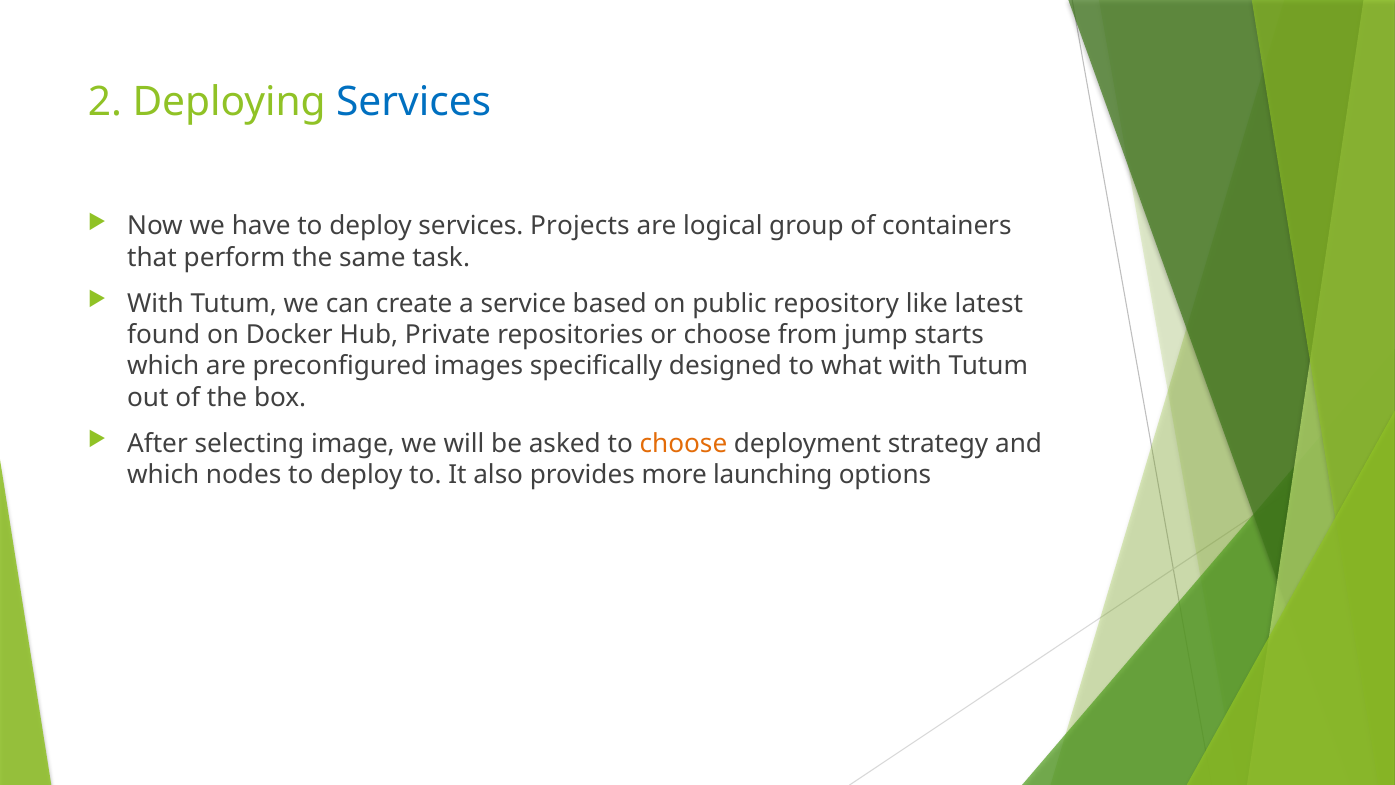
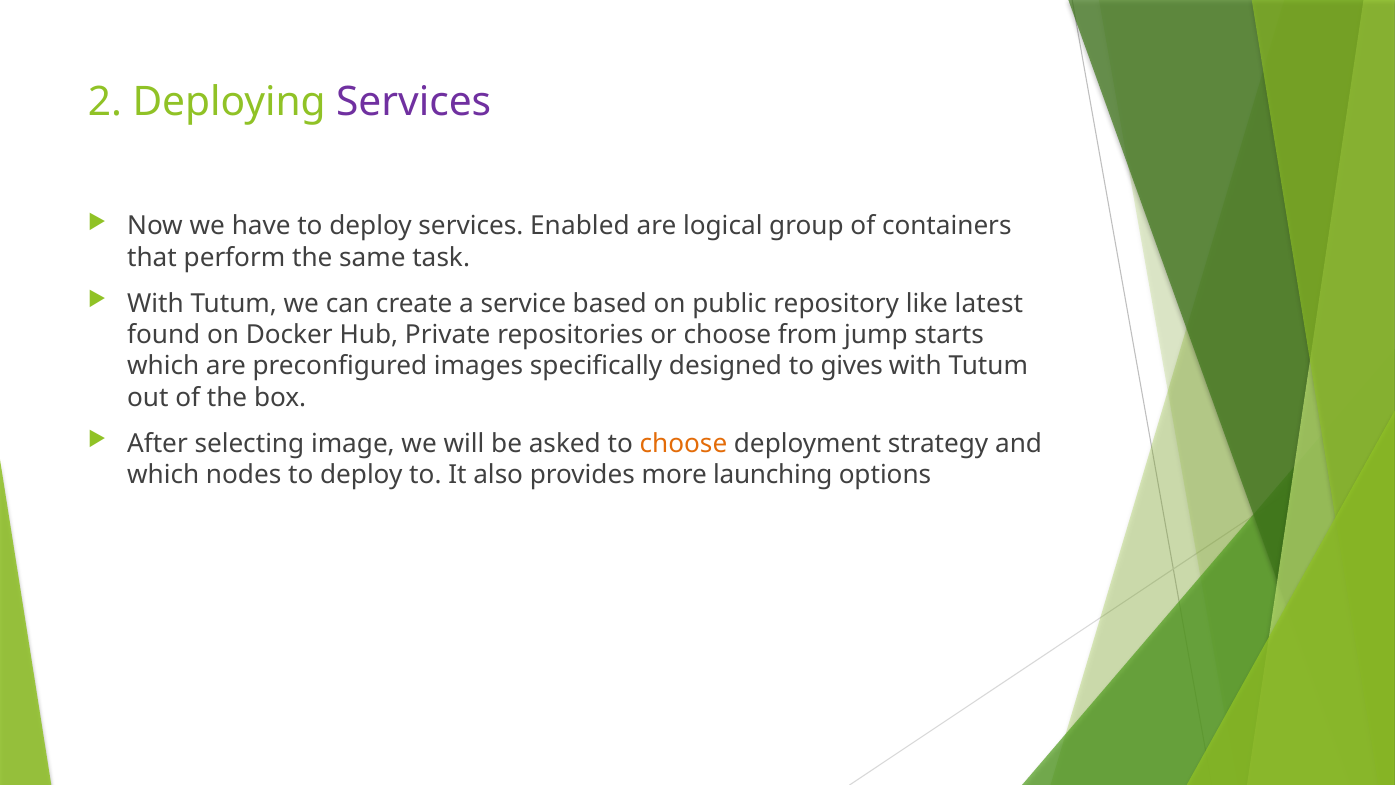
Services colour: blue -> purple (414, 102)
Projects: Projects -> Enabled (580, 226)
what: what -> gives (852, 366)
